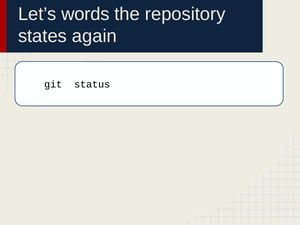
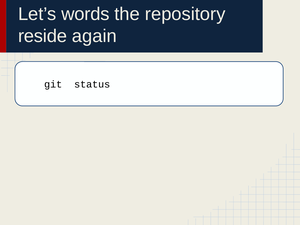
states: states -> reside (43, 36)
